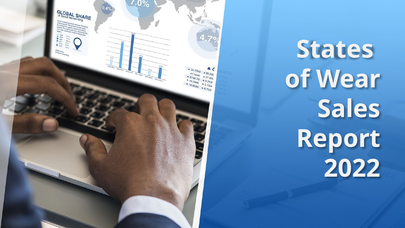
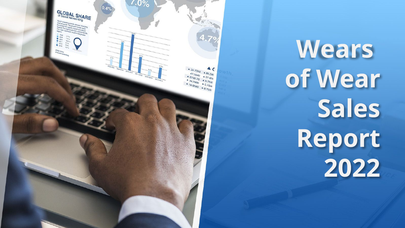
States: States -> Wears (335, 49)
